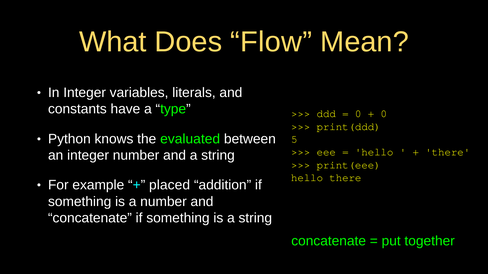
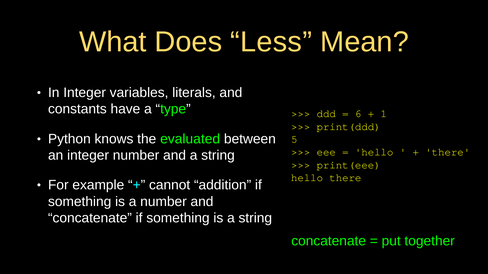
Flow: Flow -> Less (271, 42)
0: 0 -> 6 (358, 114)
0: 0 -> 1 (384, 114)
placed: placed -> cannot (170, 185)
